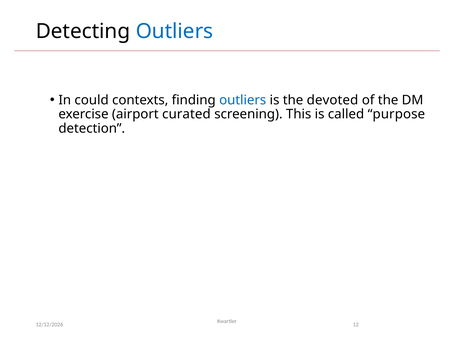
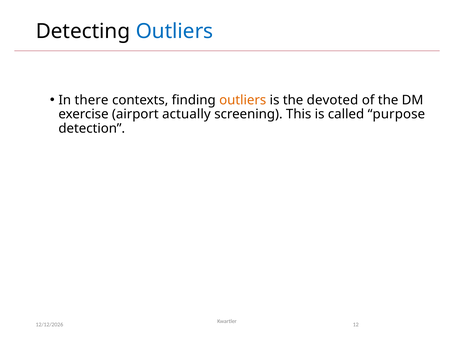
could: could -> there (92, 100)
outliers colour: blue -> orange (243, 100)
curated: curated -> actually (186, 114)
